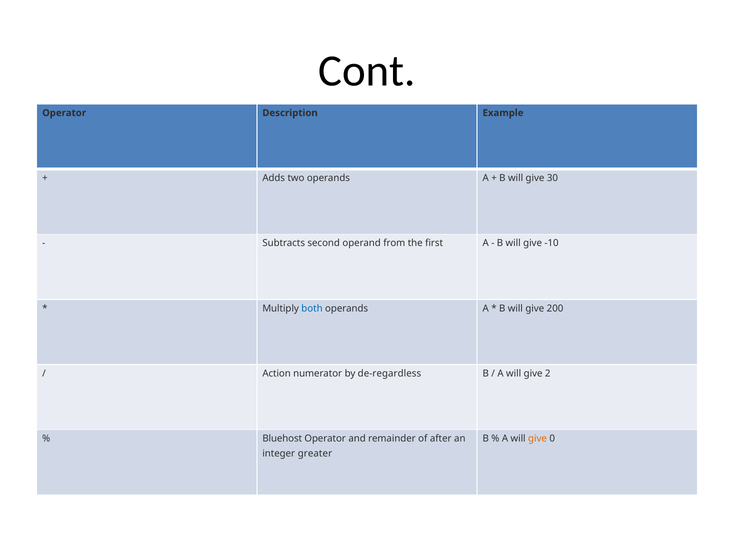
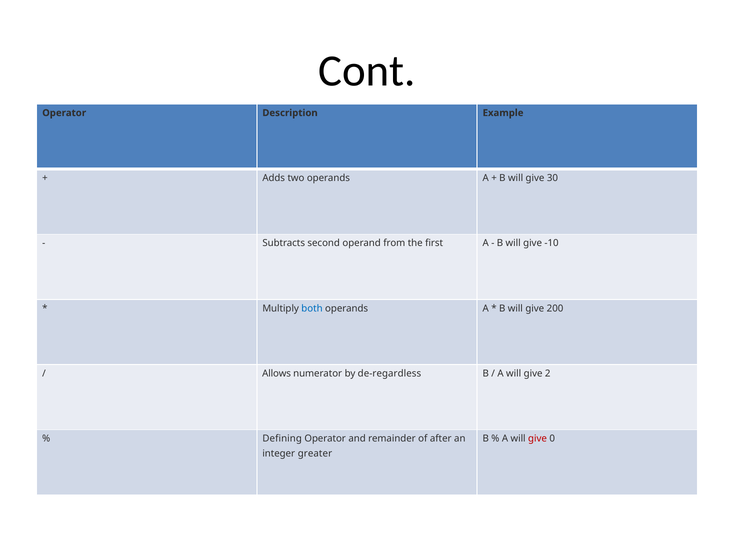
Action: Action -> Allows (277, 374)
Bluehost: Bluehost -> Defining (282, 439)
give colour: orange -> red (537, 439)
